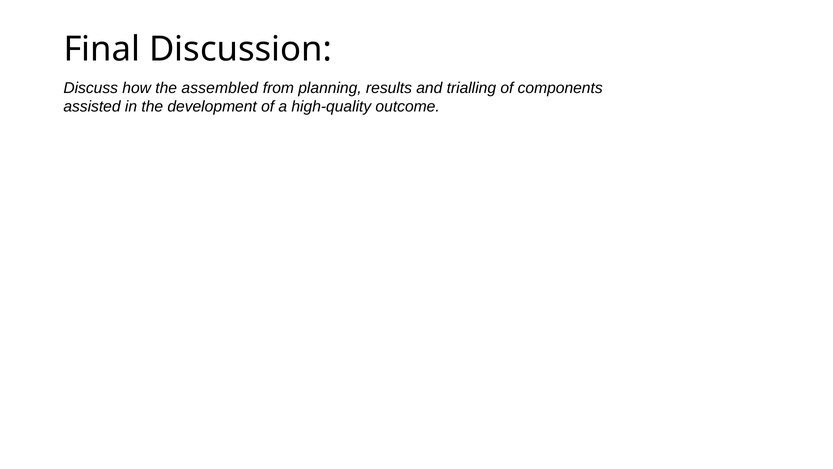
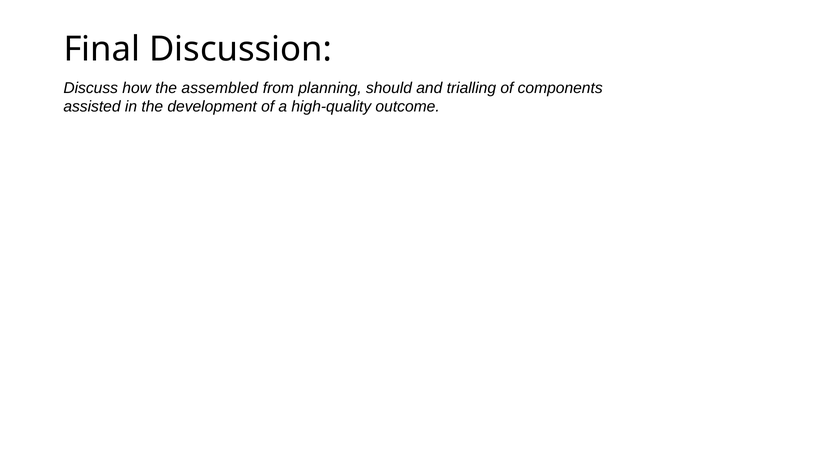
results: results -> should (389, 88)
